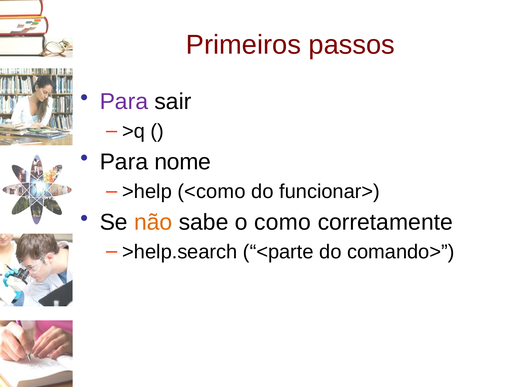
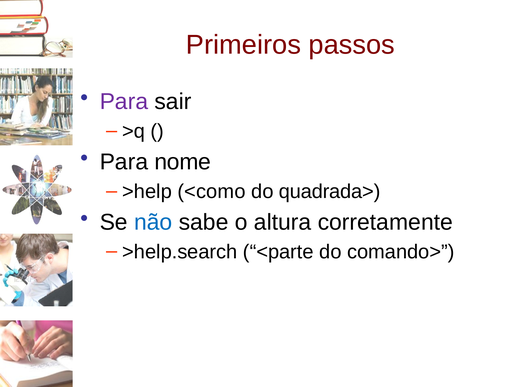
funcionar>: funcionar> -> quadrada> (330, 192)
não colour: orange -> blue (153, 222)
como: como -> altura (283, 222)
